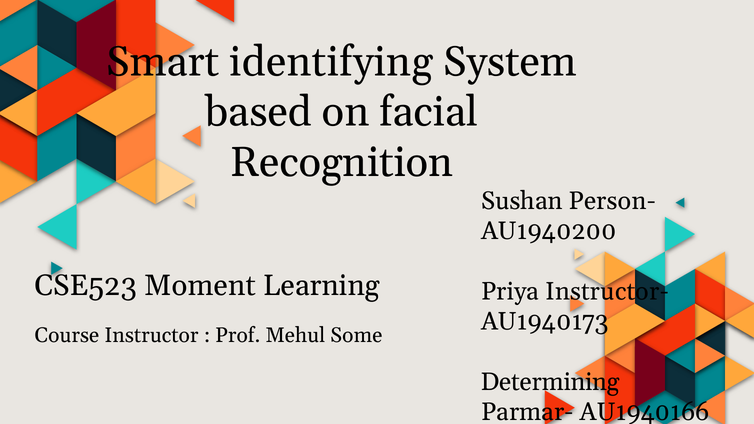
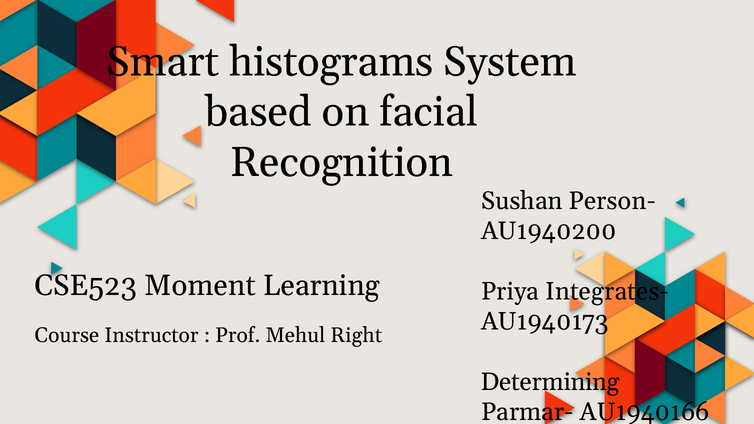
identifying: identifying -> histograms (331, 62)
Instructor-: Instructor- -> Integrates- (607, 291)
Some: Some -> Right (356, 336)
